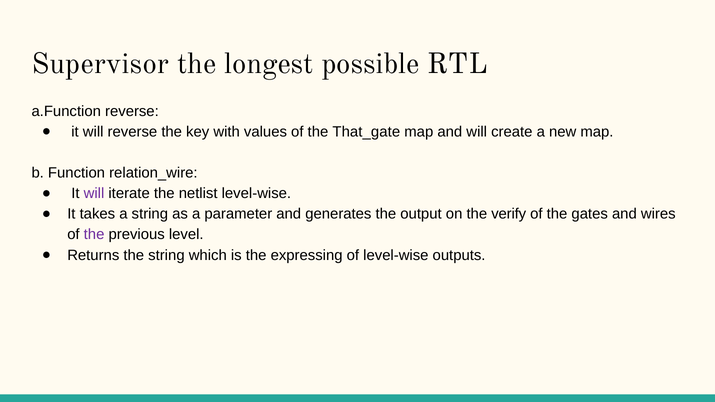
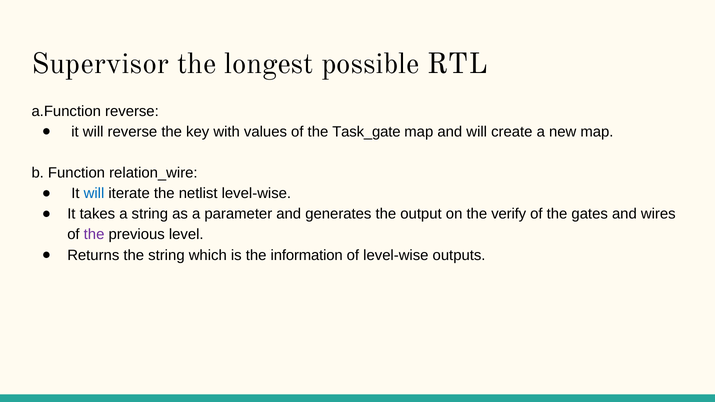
That_gate: That_gate -> Task_gate (366, 132)
will colour: purple -> blue (94, 194)
expressing: expressing -> information (307, 255)
